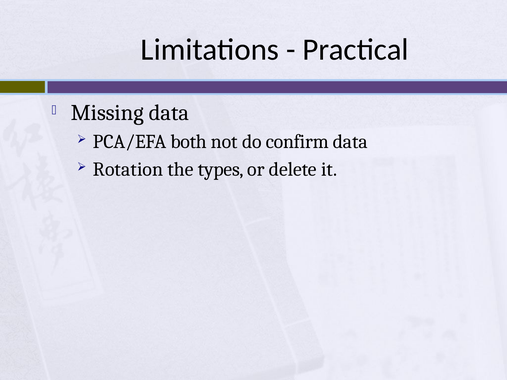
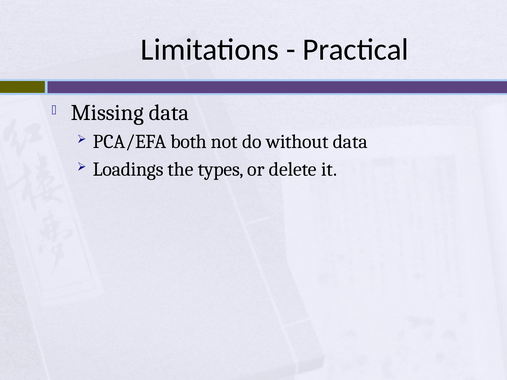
confirm: confirm -> without (297, 142)
Rotation: Rotation -> Loadings (128, 170)
